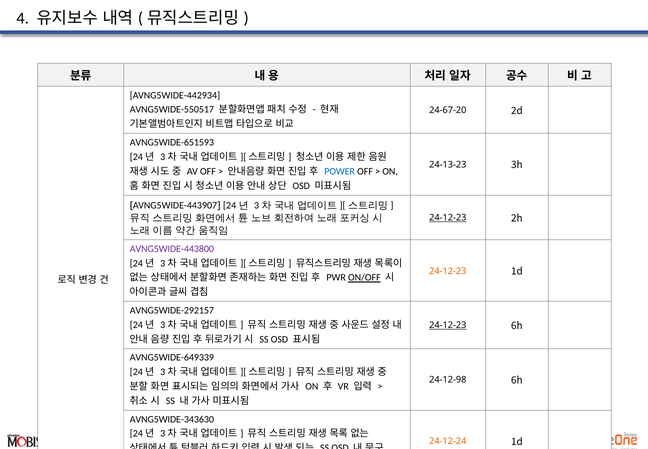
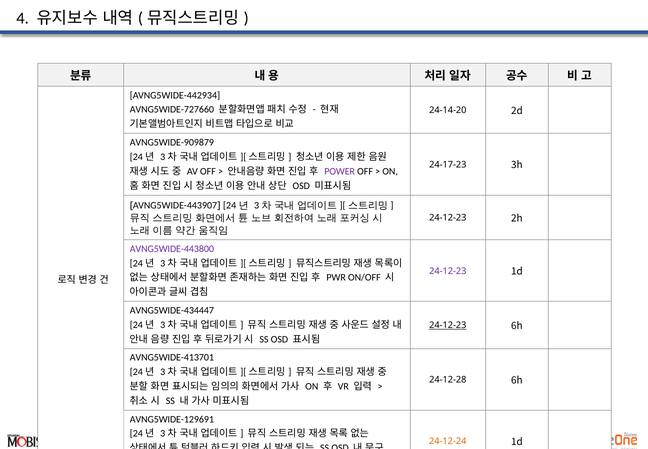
AVNG5WIDE-550517: AVNG5WIDE-550517 -> AVNG5WIDE-727660 (172, 110)
24-67-20: 24-67-20 -> 24-14-20 (448, 110)
AVNG5WIDE-651593: AVNG5WIDE-651593 -> AVNG5WIDE-909879 (172, 142)
24-13-23: 24-13-23 -> 24-17-23 (448, 165)
POWER colour: blue -> purple (340, 171)
24-12-23 underline: present -> none (448, 218)
24-12-23 colour: orange -> purple (448, 271)
ON/OFF underline: present -> none (364, 277)
AVNG5WIDE-292157: AVNG5WIDE-292157 -> AVNG5WIDE-434447 (172, 310)
AVNG5WIDE-649339: AVNG5WIDE-649339 -> AVNG5WIDE-413701 (172, 357)
24-12-98: 24-12-98 -> 24-12-28 (448, 379)
AVNG5WIDE-343630: AVNG5WIDE-343630 -> AVNG5WIDE-129691 (172, 419)
